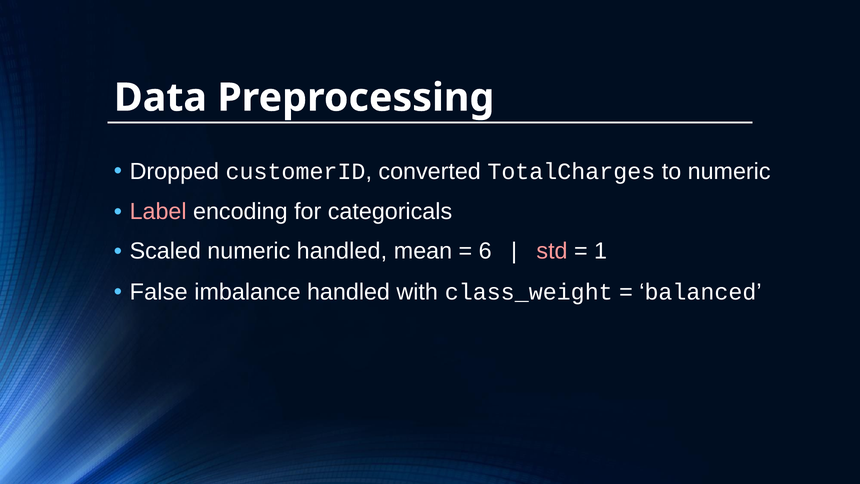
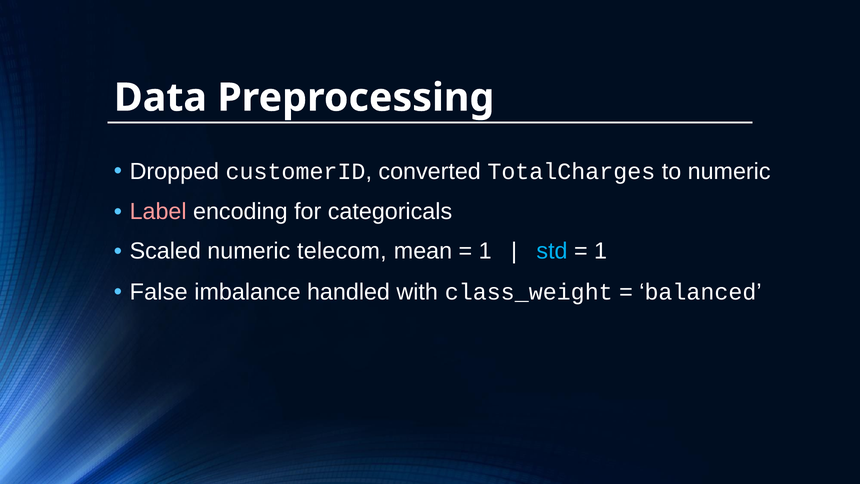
numeric handled: handled -> telecom (342, 251)
6: 6 -> 1 (485, 251)
std colour: pink -> light blue (552, 251)
